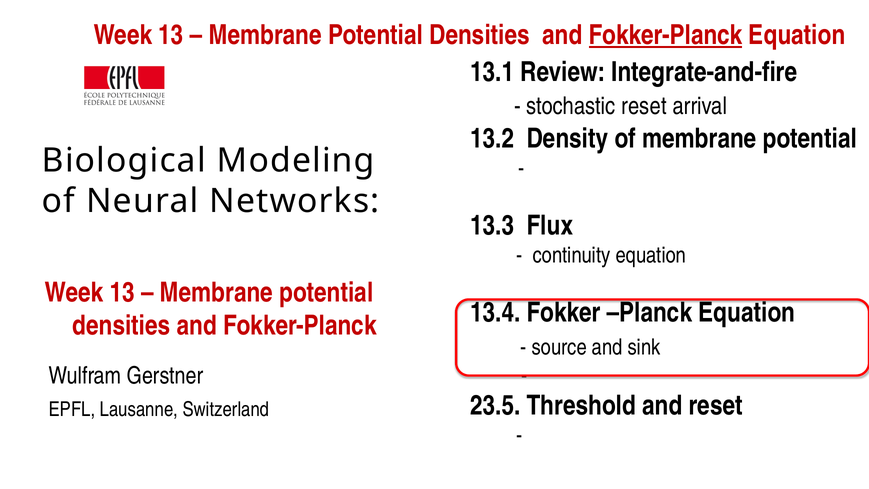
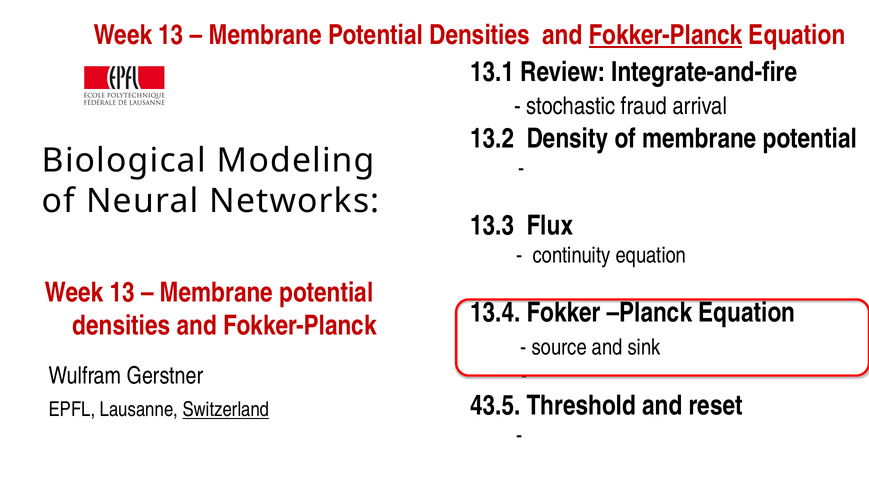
stochastic reset: reset -> fraud (644, 106)
23.5: 23.5 -> 43.5 (495, 406)
Switzerland underline: none -> present (226, 409)
